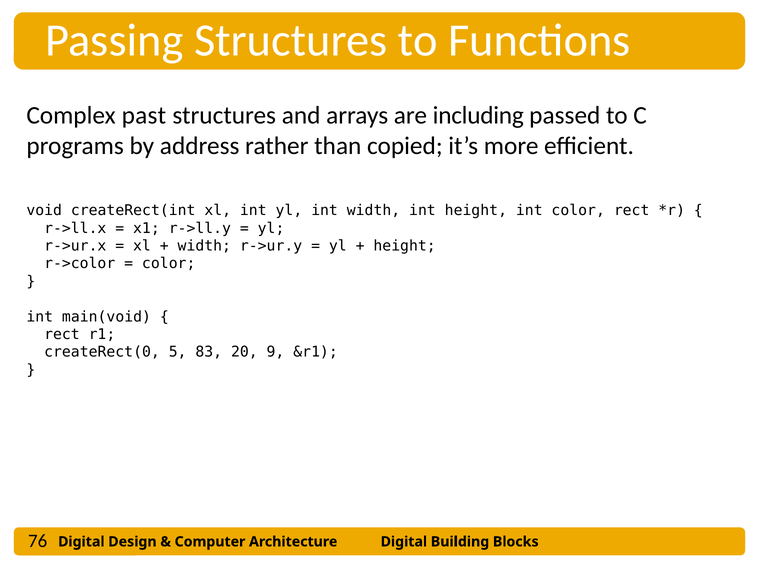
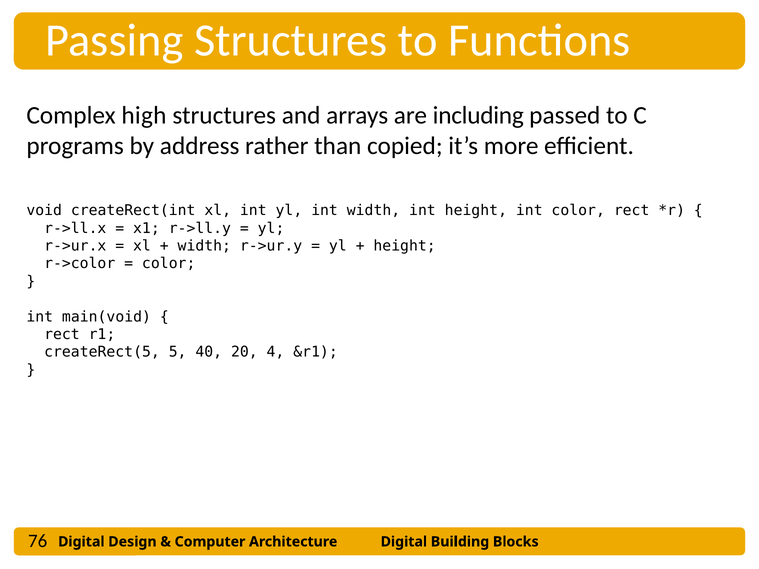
past: past -> high (144, 116)
createRect(0: createRect(0 -> createRect(5 (102, 352)
83: 83 -> 40 (209, 352)
9: 9 -> 4 (275, 352)
